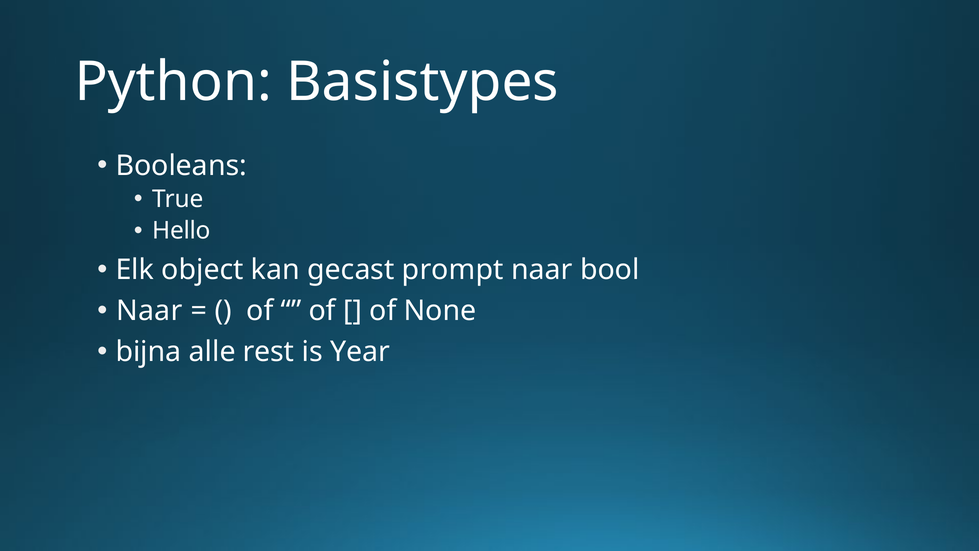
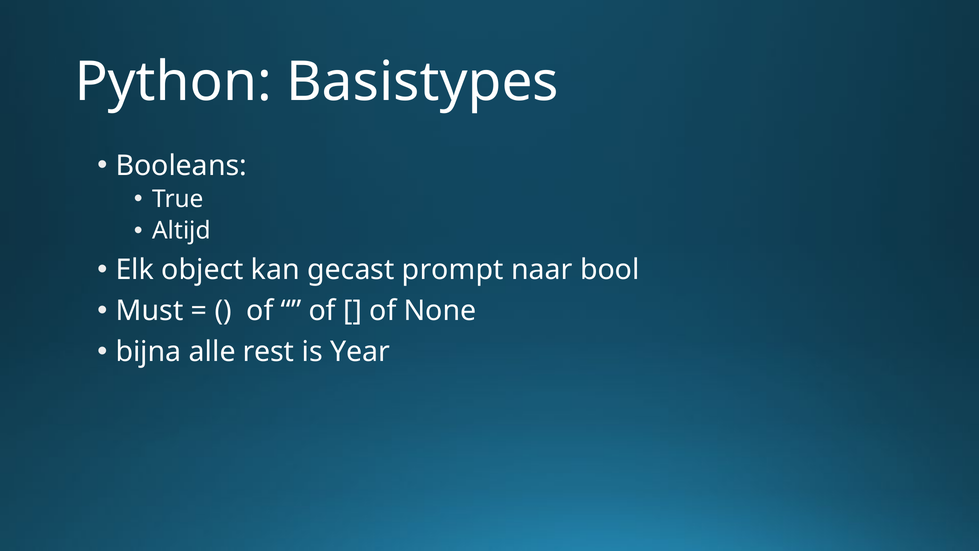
Hello: Hello -> Altijd (181, 231)
Naar: Naar -> Must (150, 311)
